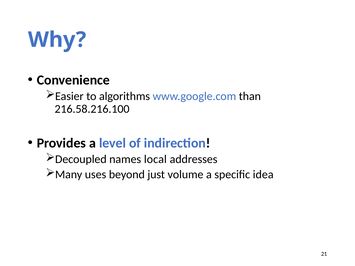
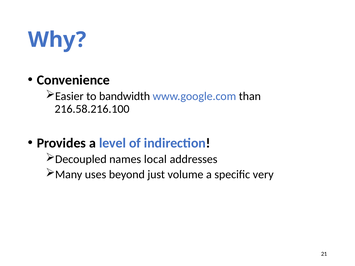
algorithms: algorithms -> bandwidth (125, 96)
idea: idea -> very (263, 175)
